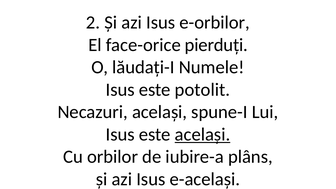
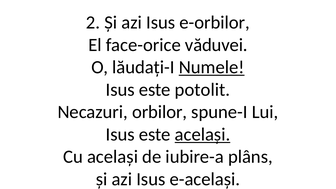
pierduți: pierduți -> văduvei (216, 45)
Numele underline: none -> present (212, 67)
Necazuri același: același -> orbilor (160, 112)
Cu orbilor: orbilor -> același (113, 157)
